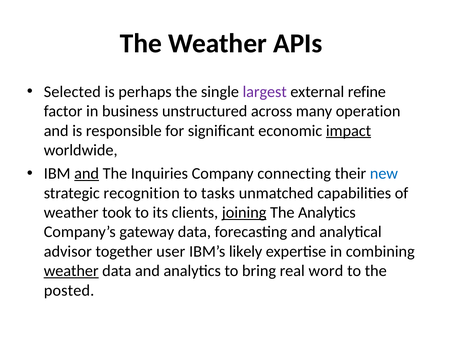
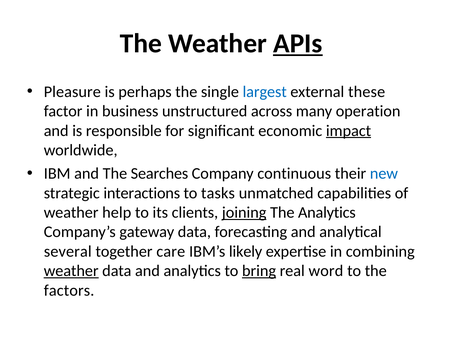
APIs underline: none -> present (298, 43)
Selected: Selected -> Pleasure (72, 92)
largest colour: purple -> blue (265, 92)
refine: refine -> these (367, 92)
and underline: present -> none (87, 173)
Inquiries: Inquiries -> Searches (159, 173)
connecting: connecting -> continuous (294, 173)
recognition: recognition -> interactions (142, 193)
took: took -> help (117, 212)
advisor: advisor -> several (68, 251)
user: user -> care (171, 251)
bring underline: none -> present (259, 271)
posted: posted -> factors (69, 290)
